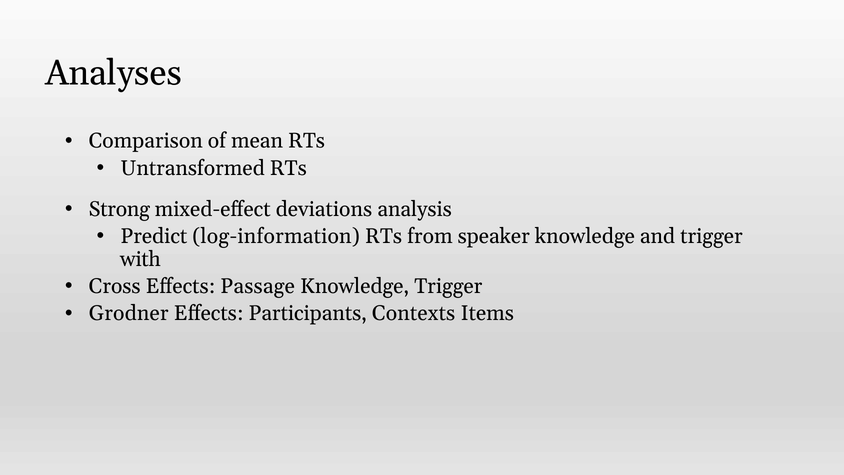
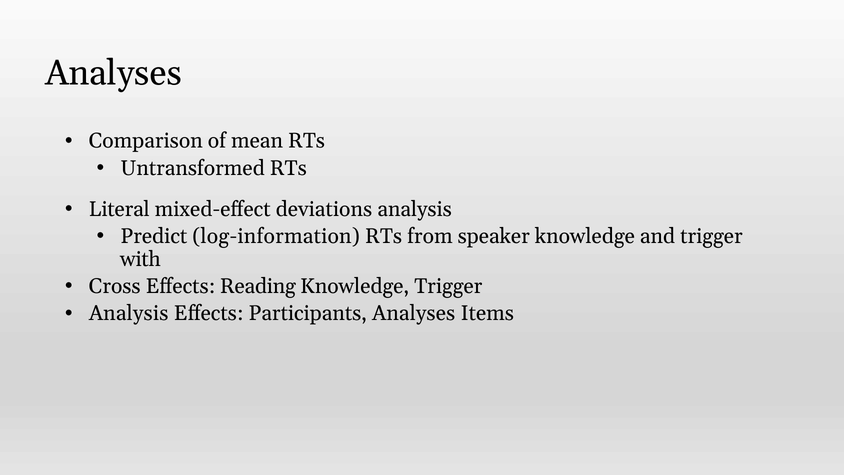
Strong: Strong -> Literal (119, 209)
Passage: Passage -> Reading (258, 286)
Grodner: Grodner -> Analysis (129, 313)
Participants Contexts: Contexts -> Analyses (414, 313)
